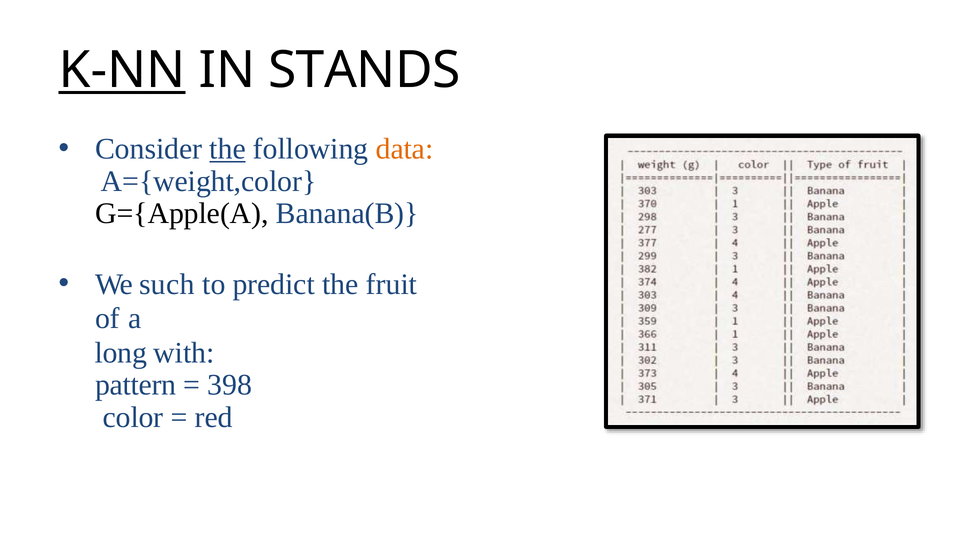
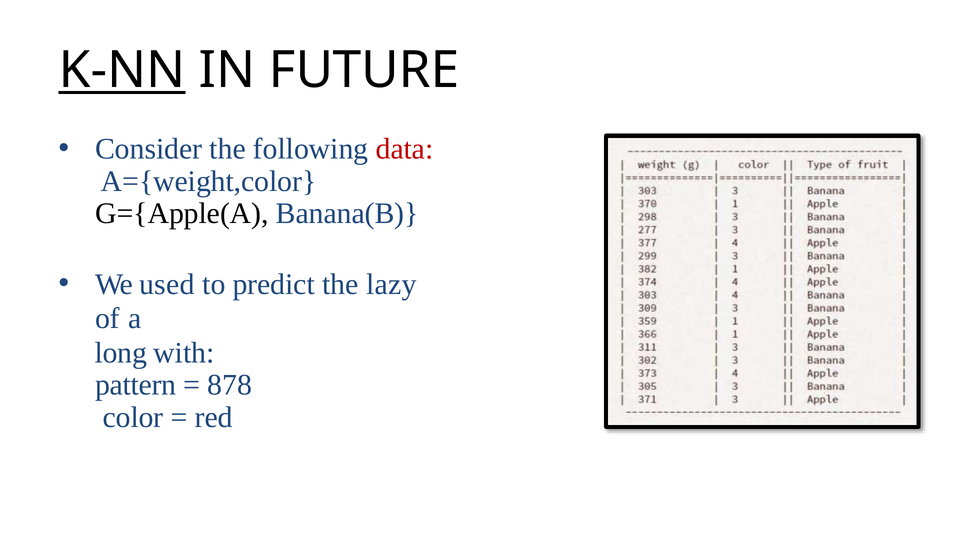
STANDS: STANDS -> FUTURE (364, 70)
the underline: present -> none (228, 149)
data colour: orange -> red (404, 149)
such: such -> used (167, 285)
fruit: fruit -> lazy (391, 285)
398: 398 -> 878 (230, 385)
